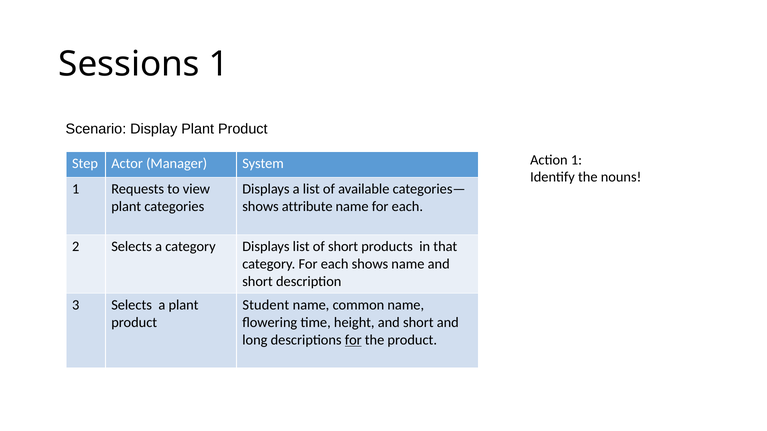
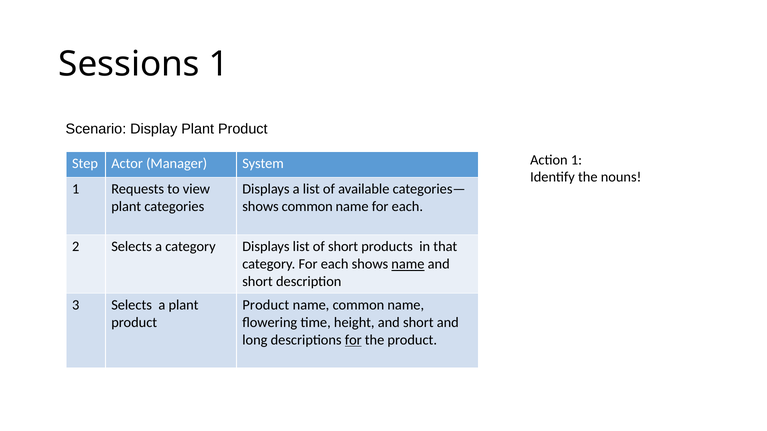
shows attribute: attribute -> common (307, 207)
name underline: none -> present (408, 264)
Student: Student -> Product (266, 305)
